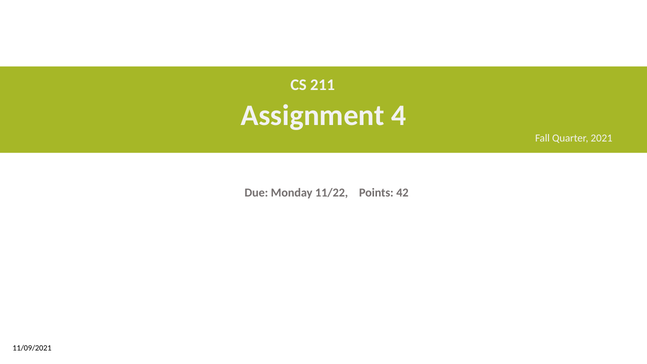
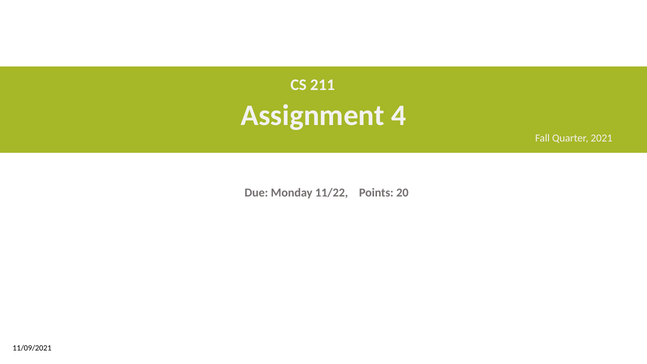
42: 42 -> 20 (402, 192)
